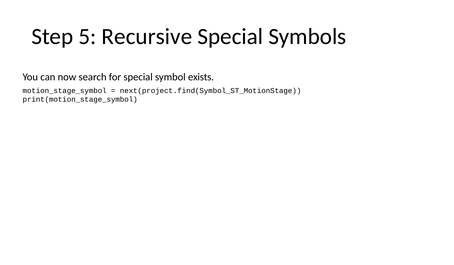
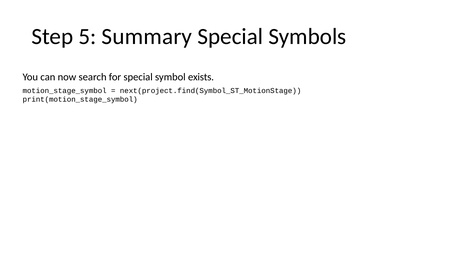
Recursive: Recursive -> Summary (147, 37)
